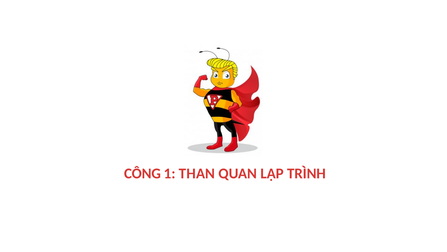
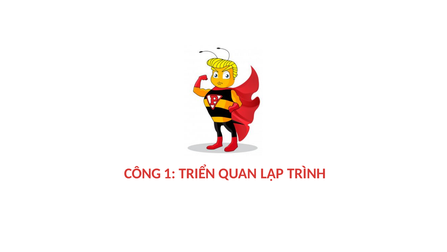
THAN: THAN -> TRIỂN (197, 173)
